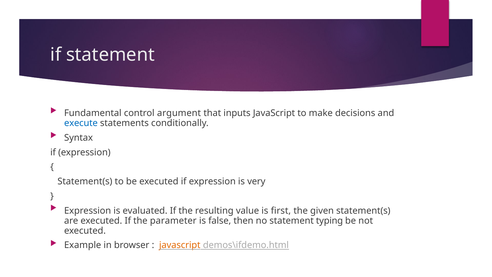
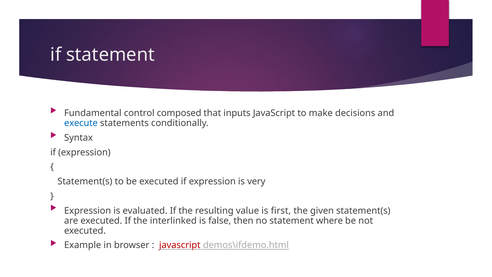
argument: argument -> composed (179, 113)
parameter: parameter -> interlinked (173, 220)
typing: typing -> where (329, 220)
javascript colour: orange -> red (180, 245)
